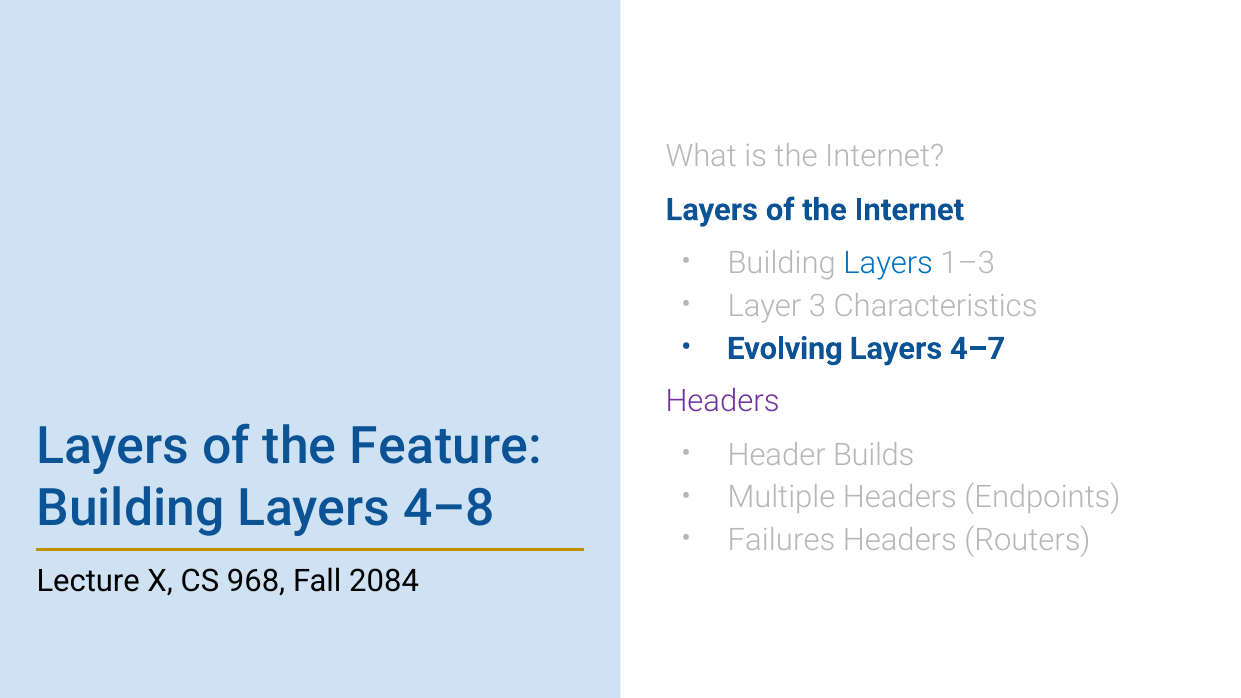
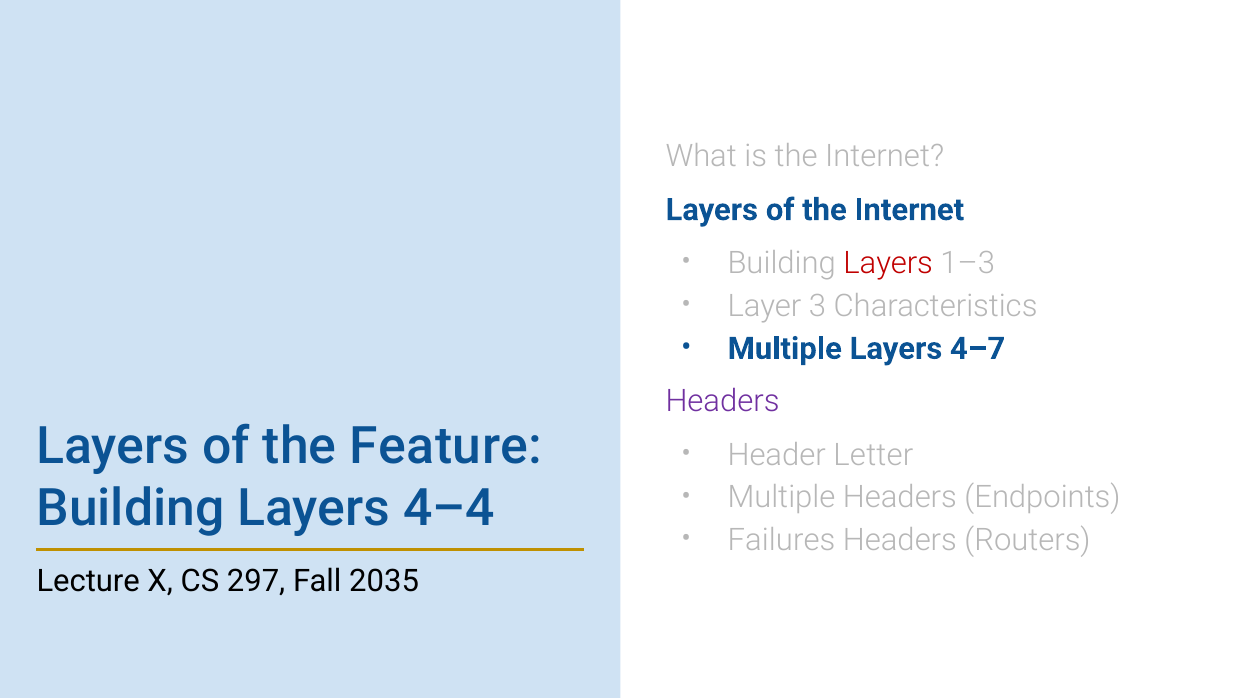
Layers colour: blue -> red (888, 263)
Evolving: Evolving -> Multiple (785, 349)
Builds: Builds -> Letter (873, 455)
4–8: 4–8 -> 4–4 (449, 509)
968: 968 -> 297 (256, 581)
2084: 2084 -> 2035 (384, 581)
